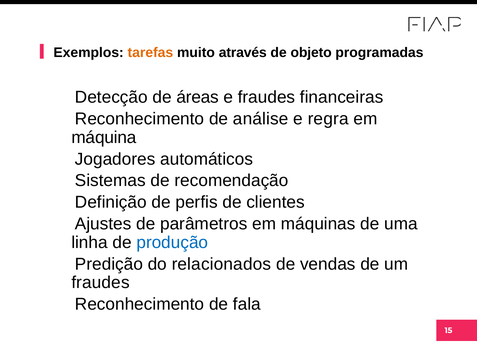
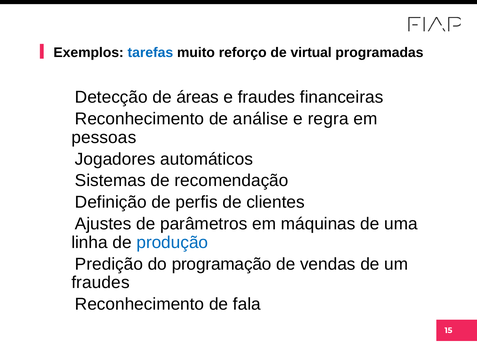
tarefas colour: orange -> blue (150, 53)
através: através -> reforço (243, 53)
objeto: objeto -> virtual (311, 53)
máquina: máquina -> pessoas (104, 138)
relacionados: relacionados -> programação (222, 265)
